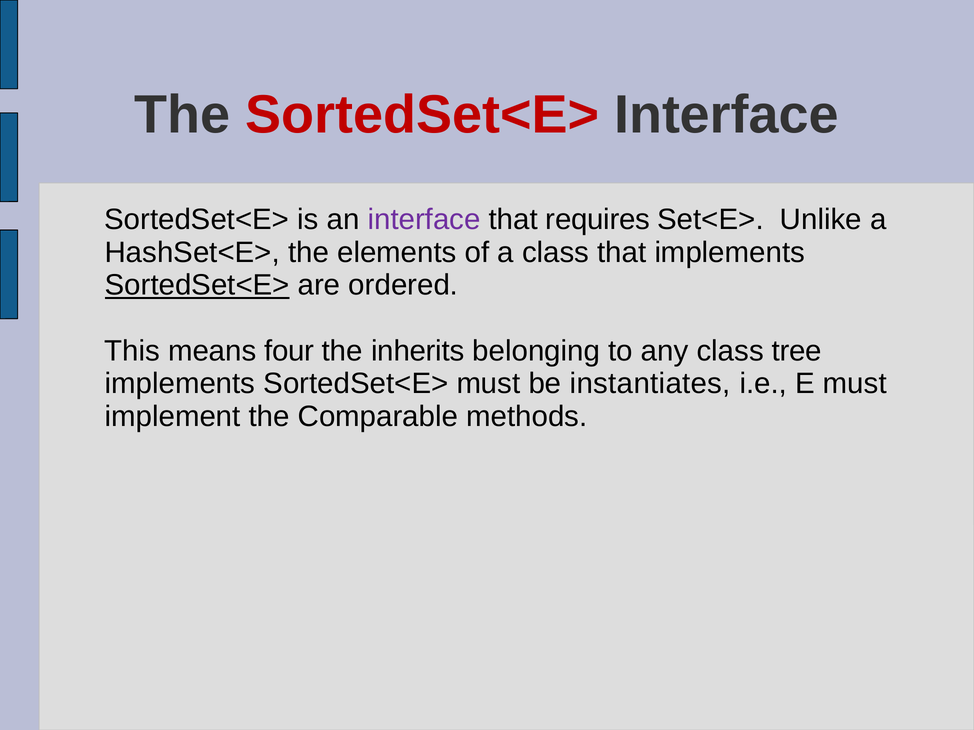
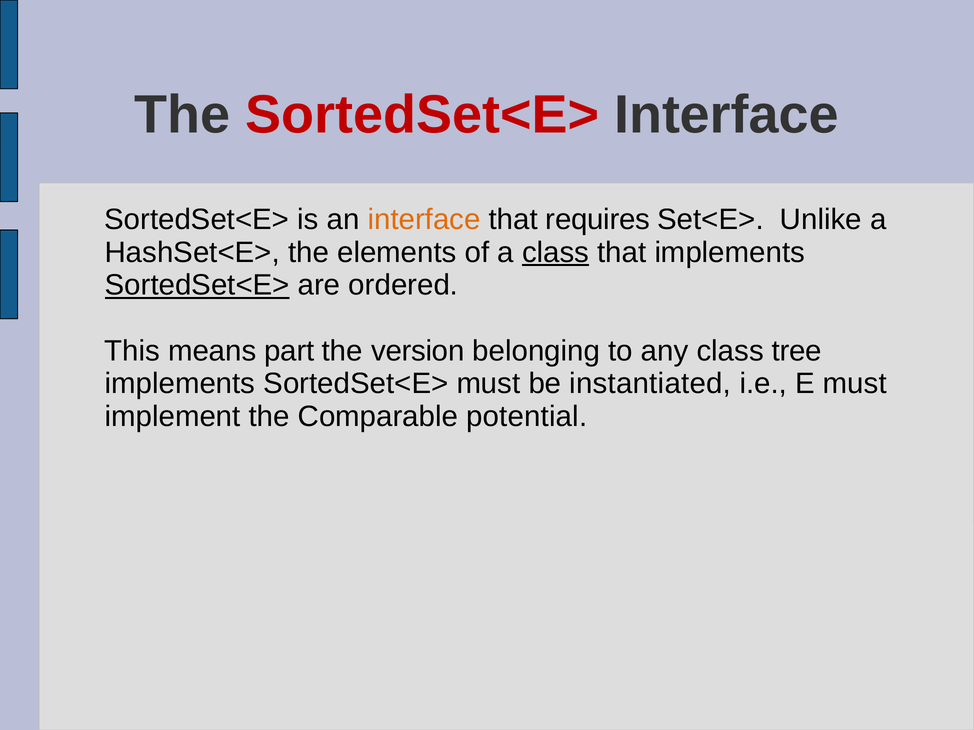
interface colour: purple -> orange (424, 220)
class underline: none -> present (556, 253)
four: four -> part (289, 351)
inherits: inherits -> version (418, 351)
instantiates: instantiates -> instantiated (650, 384)
methods: methods -> potential (527, 417)
